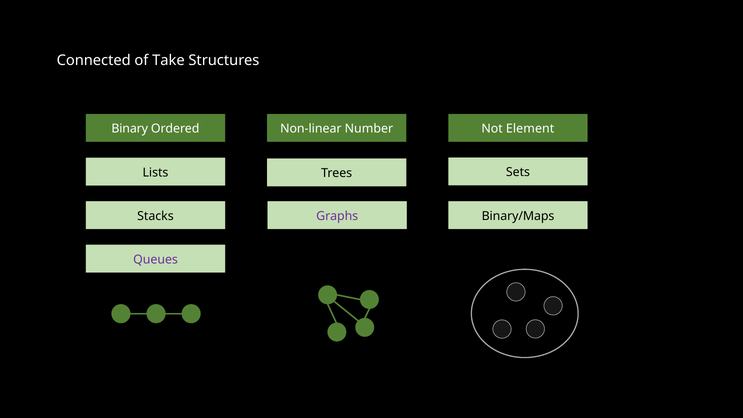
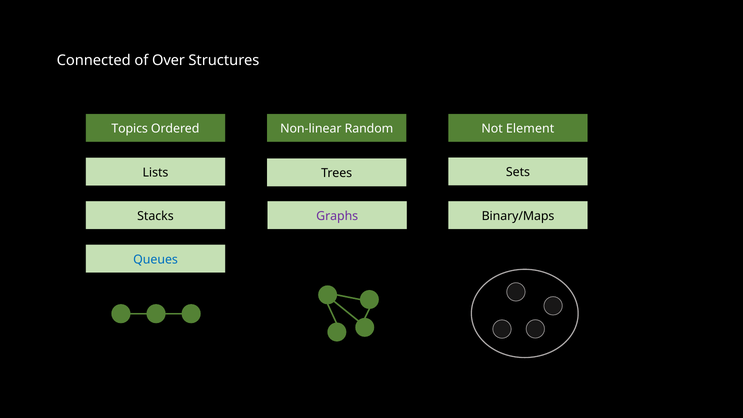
Take: Take -> Over (168, 60)
Binary: Binary -> Topics (130, 129)
Number: Number -> Random (369, 129)
Queues colour: purple -> blue (156, 259)
